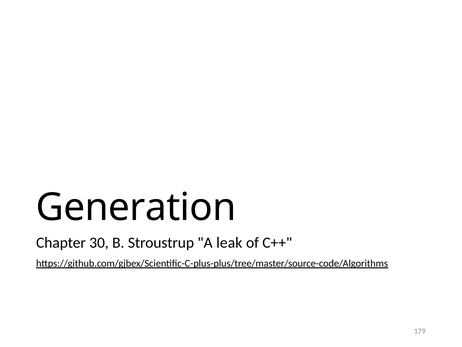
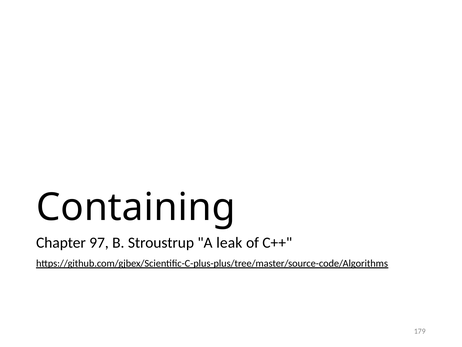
Generation: Generation -> Containing (136, 207)
30: 30 -> 97 (99, 242)
